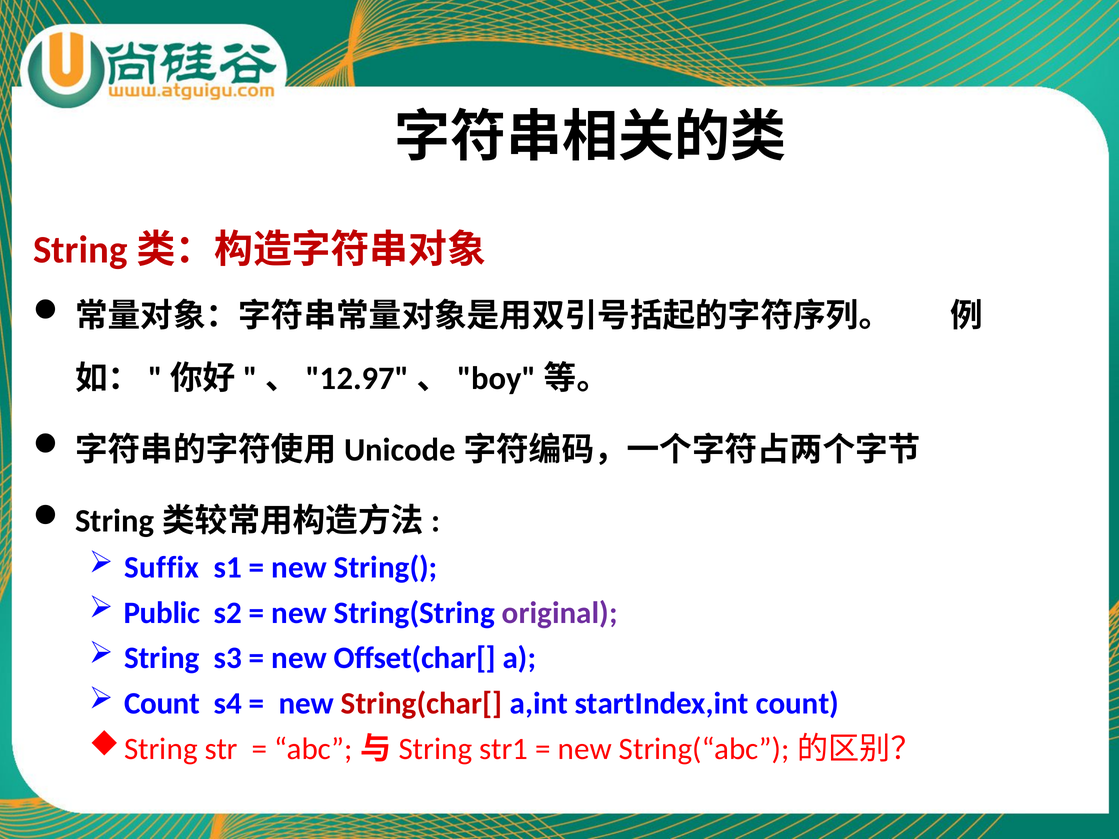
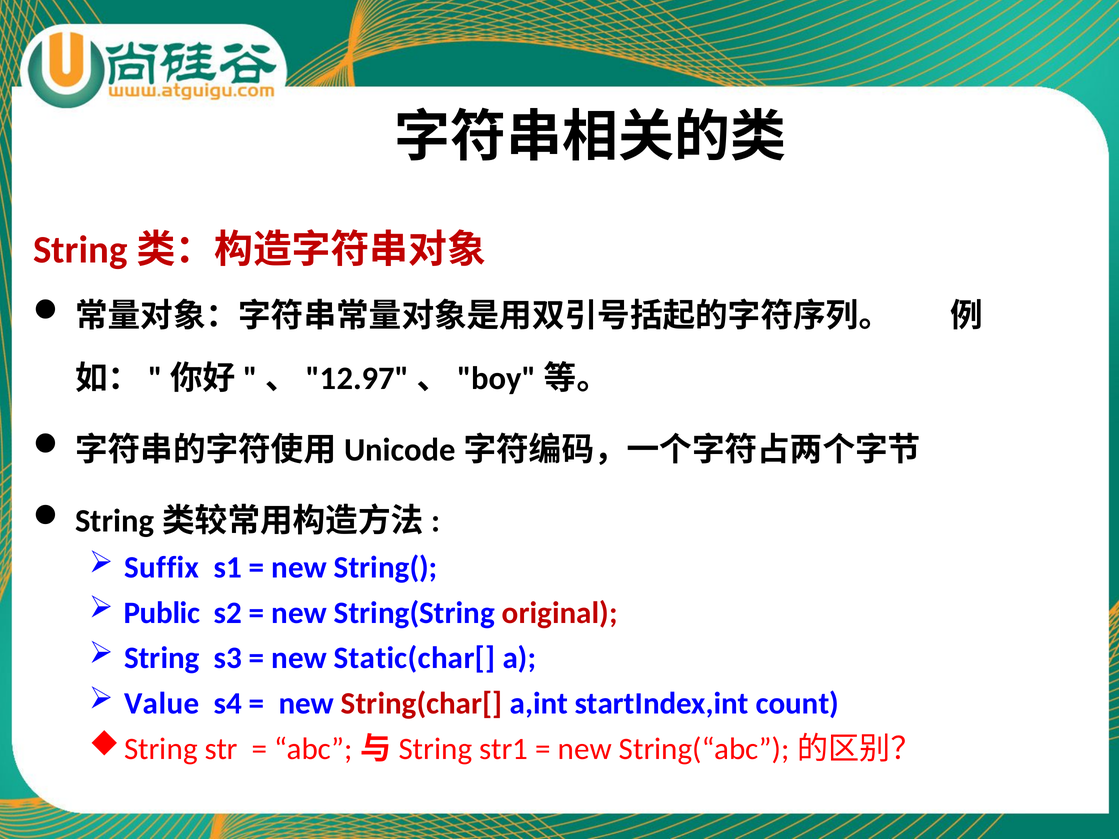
original colour: purple -> red (560, 613)
Offset(char[: Offset(char[ -> Static(char[ (415, 658)
Count: Count -> Value (162, 704)
